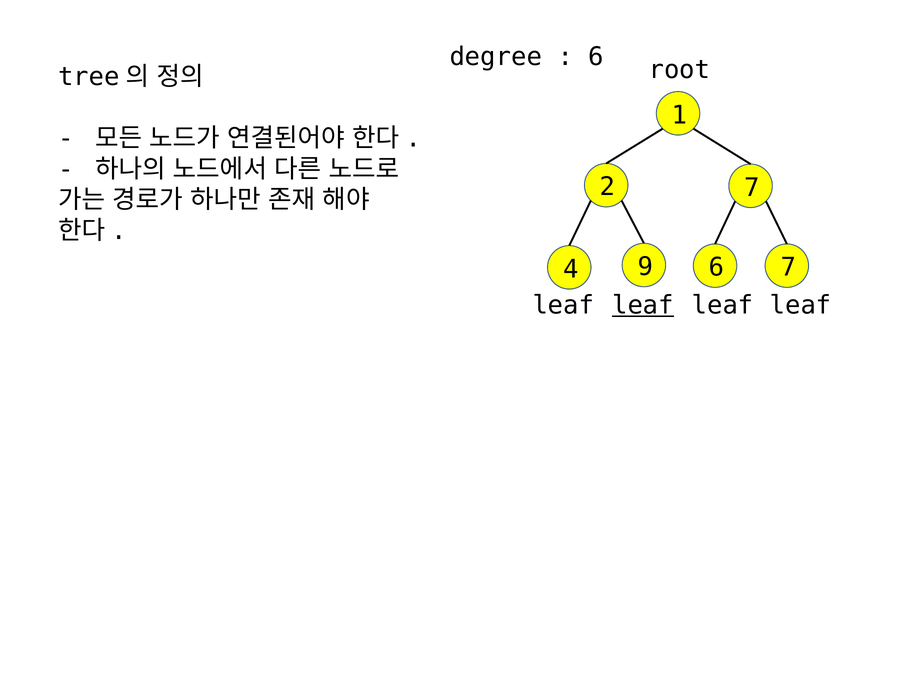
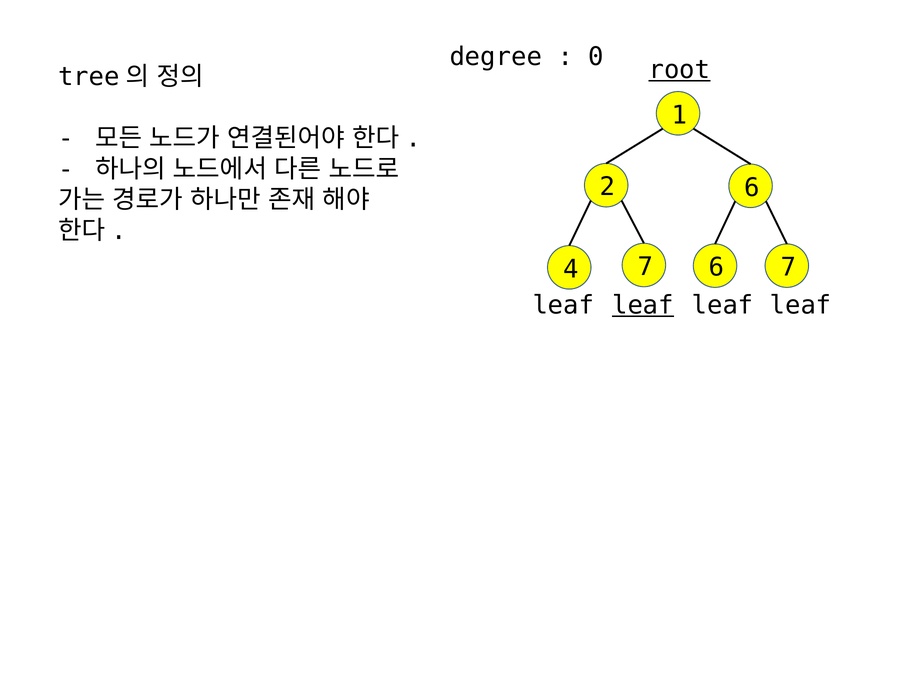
6: 6 -> 0 (596, 57)
root underline: none -> present (679, 70)
2 7: 7 -> 6 (752, 188)
4 9: 9 -> 7 (645, 267)
